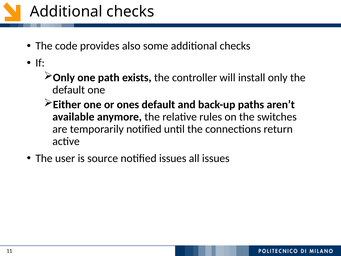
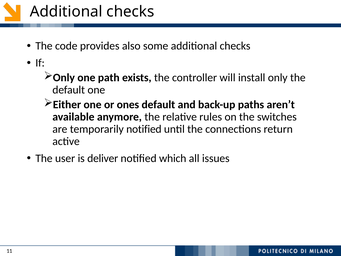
source: source -> deliver (103, 158)
notified issues: issues -> which (173, 158)
